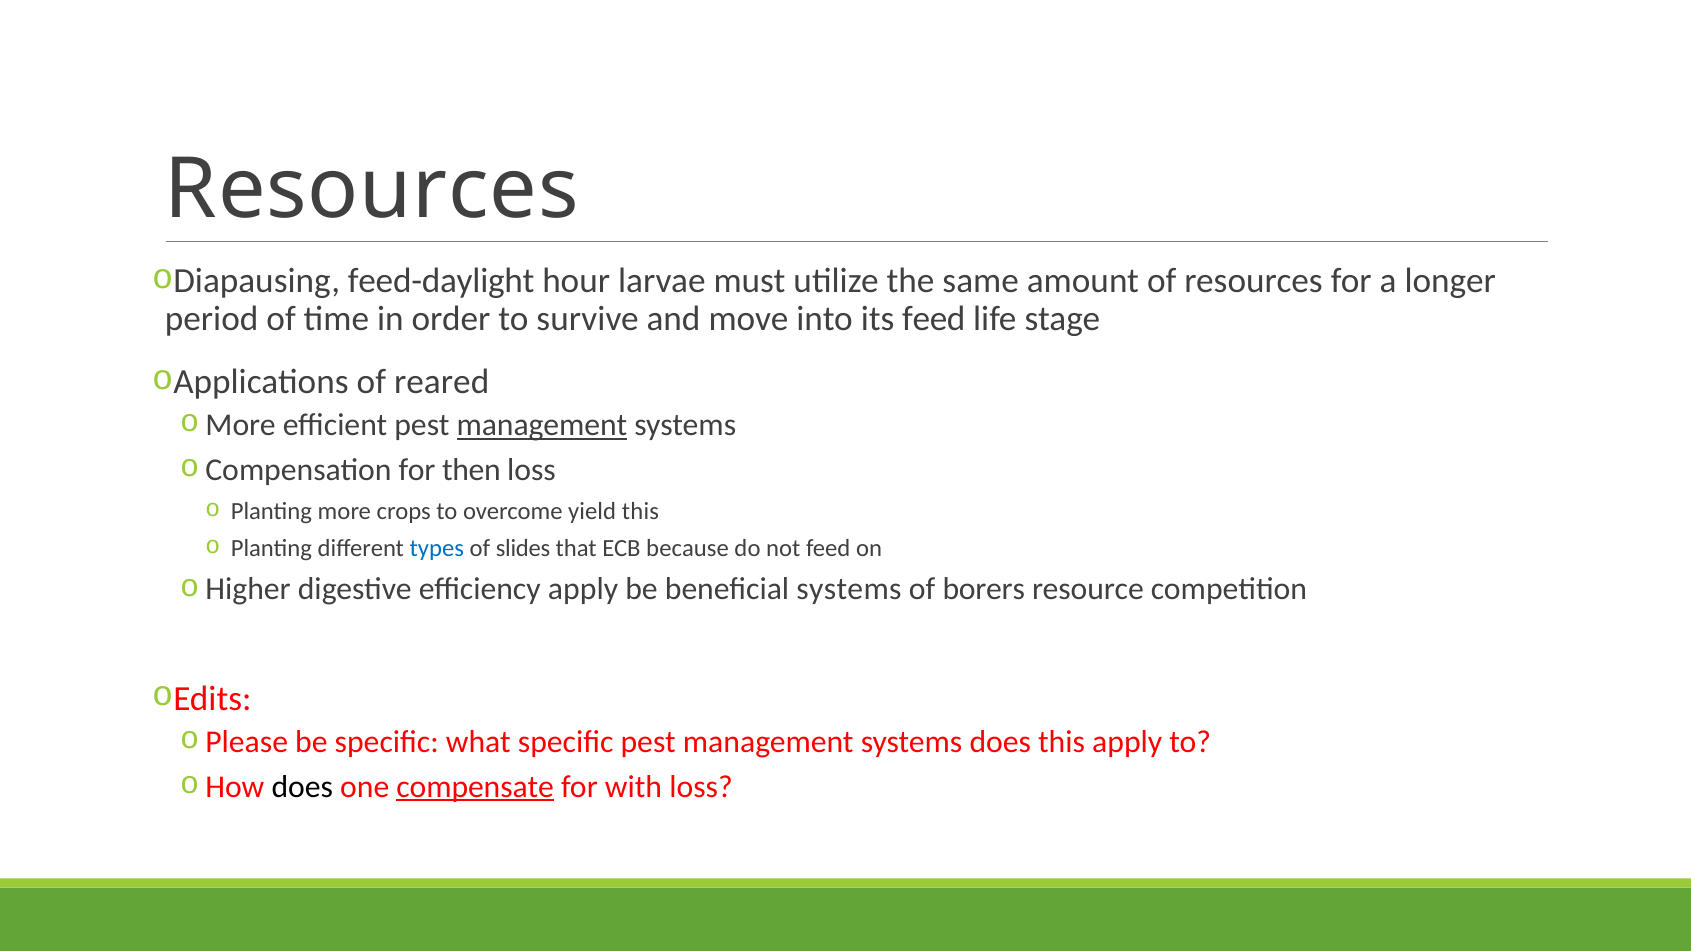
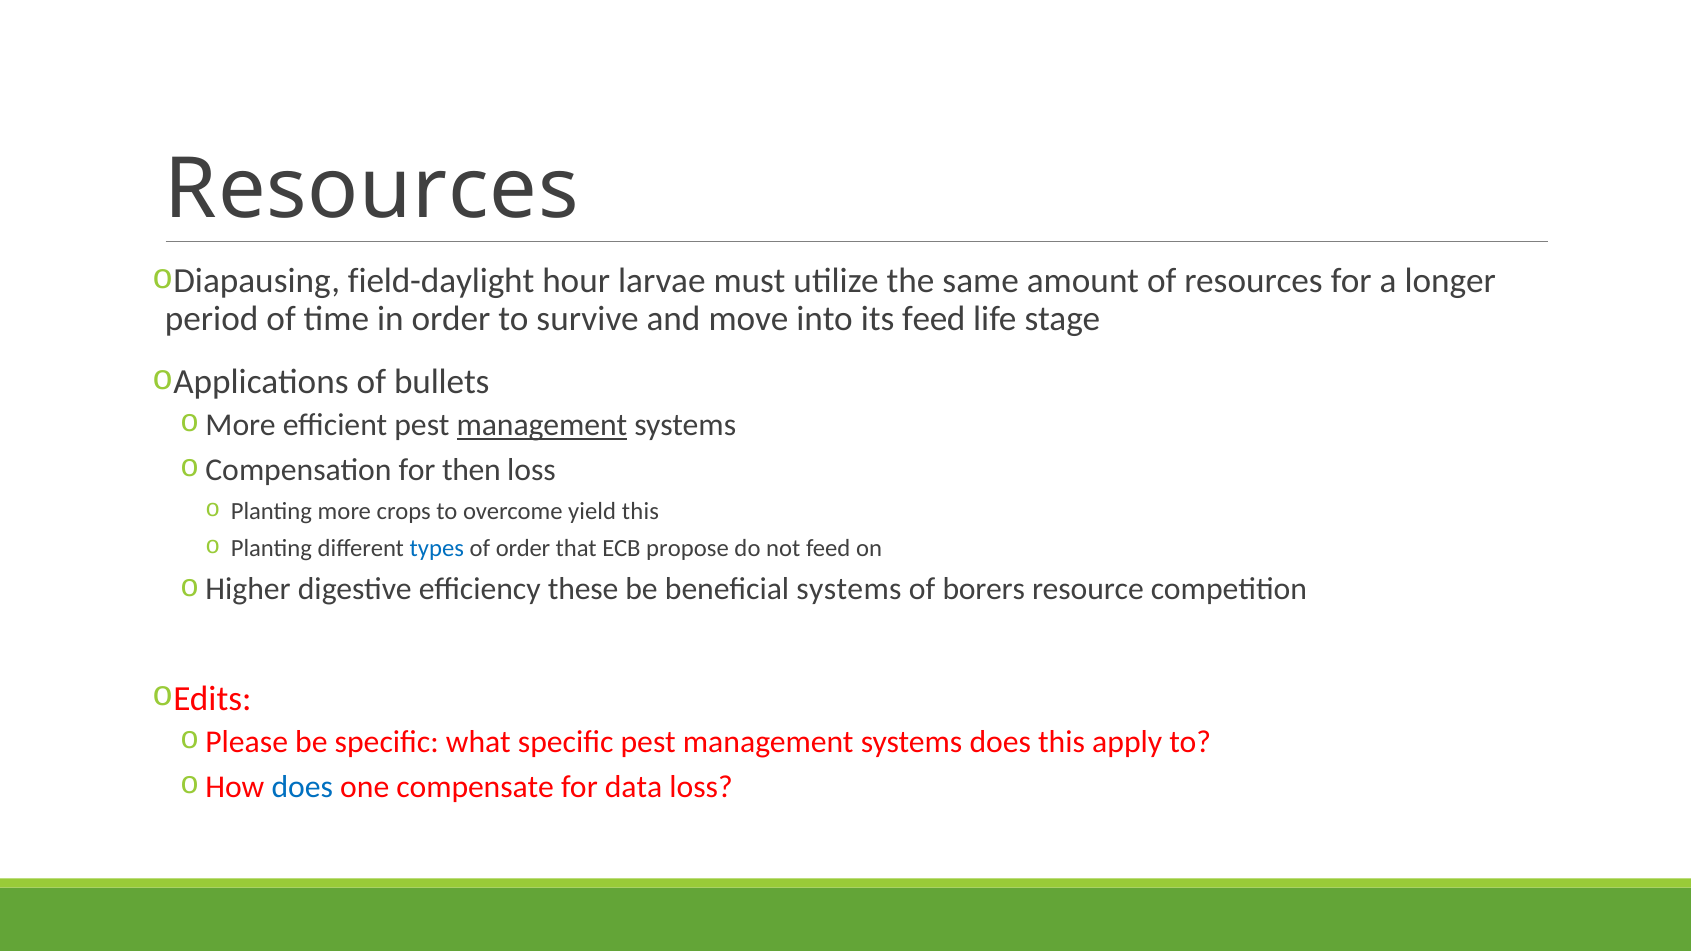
feed-daylight: feed-daylight -> field-daylight (441, 281)
reared: reared -> bullets (442, 382)
of slides: slides -> order (523, 549)
because: because -> propose (688, 549)
efficiency apply: apply -> these (583, 590)
does colour: black -> blue (302, 787)
compensate underline: present -> none (475, 787)
with: with -> data (634, 787)
